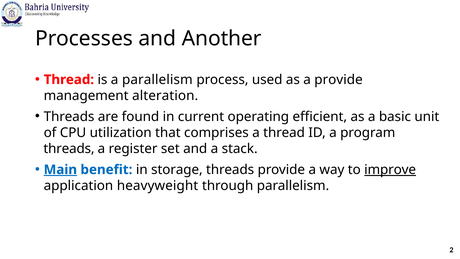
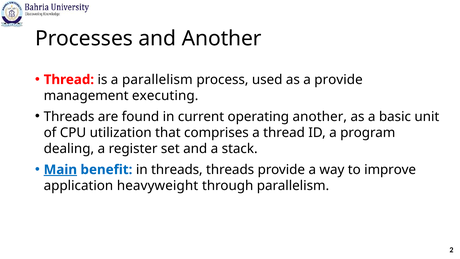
alteration: alteration -> executing (165, 96)
operating efficient: efficient -> another (320, 116)
threads: threads -> dealing (69, 149)
in storage: storage -> threads (177, 169)
improve underline: present -> none (390, 169)
